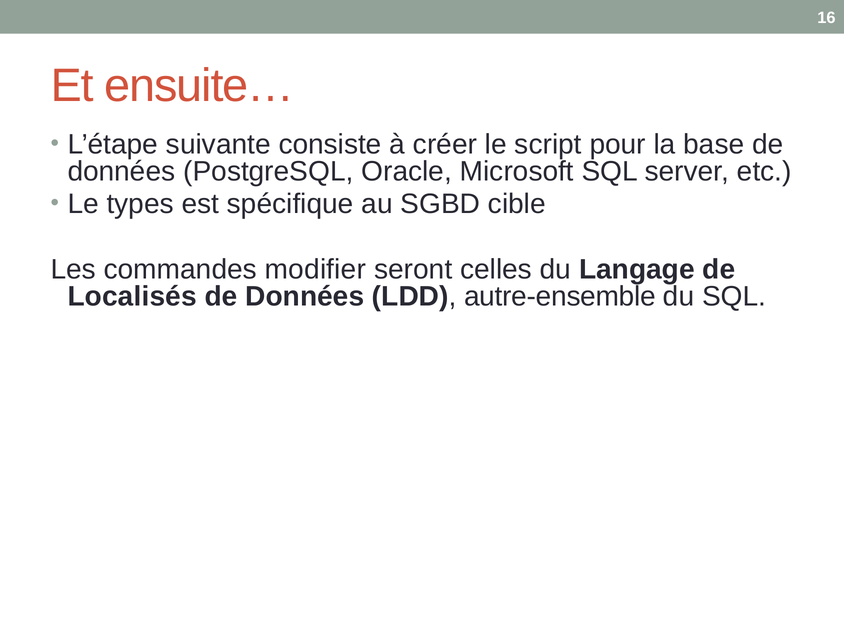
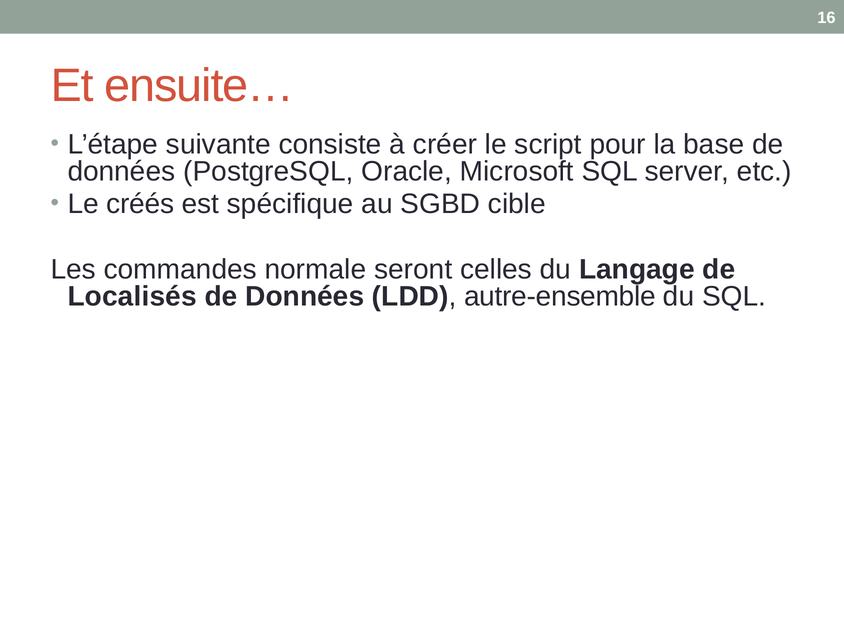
types: types -> créés (140, 204)
modifier: modifier -> normale (316, 269)
